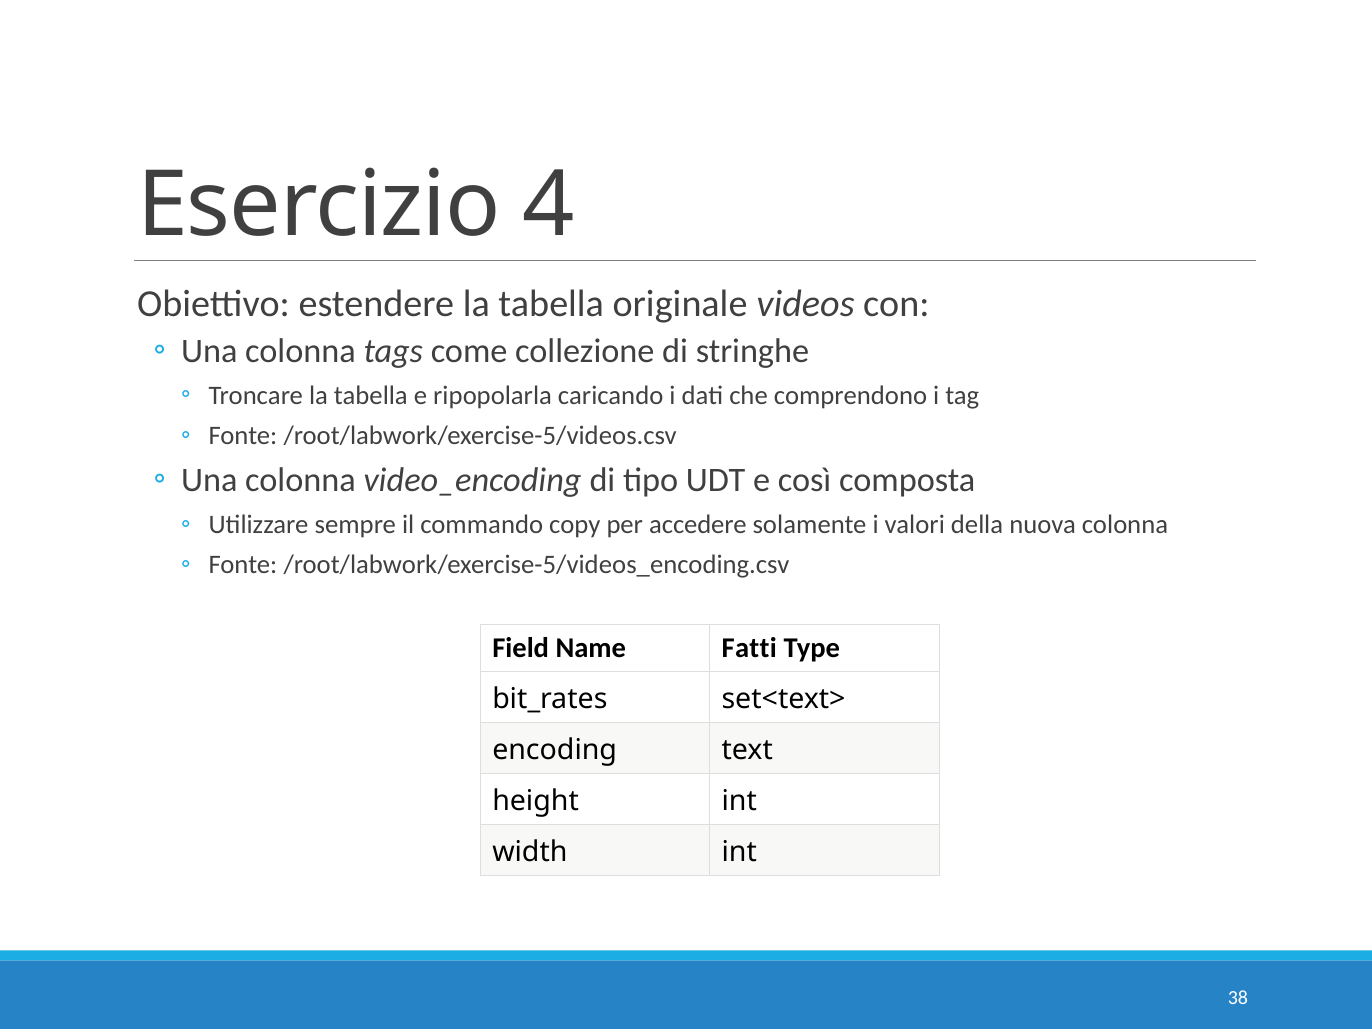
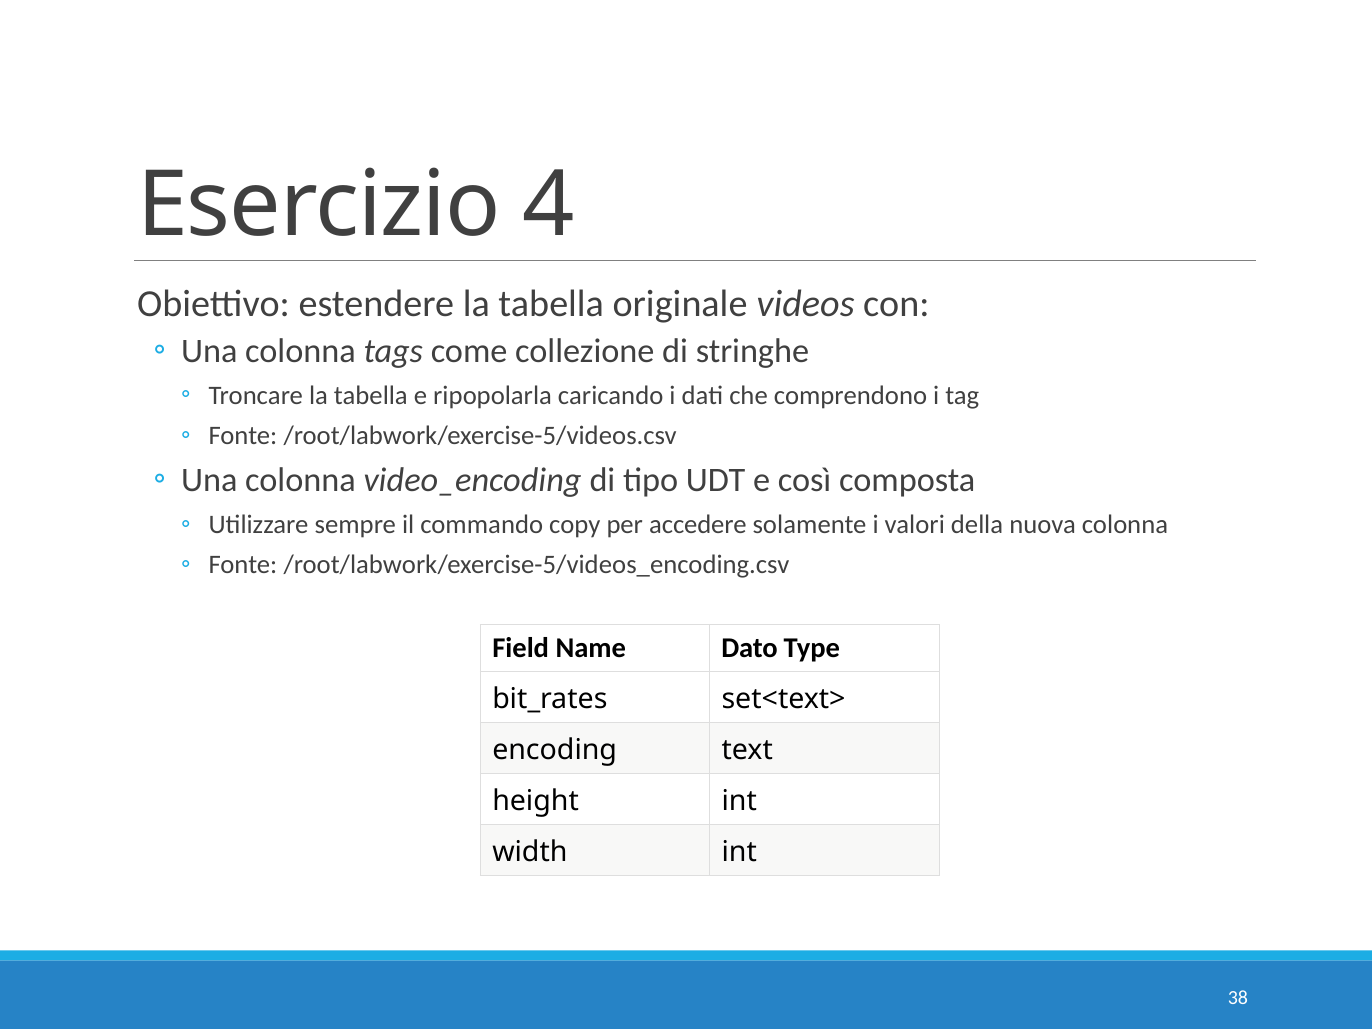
Fatti: Fatti -> Dato (750, 648)
